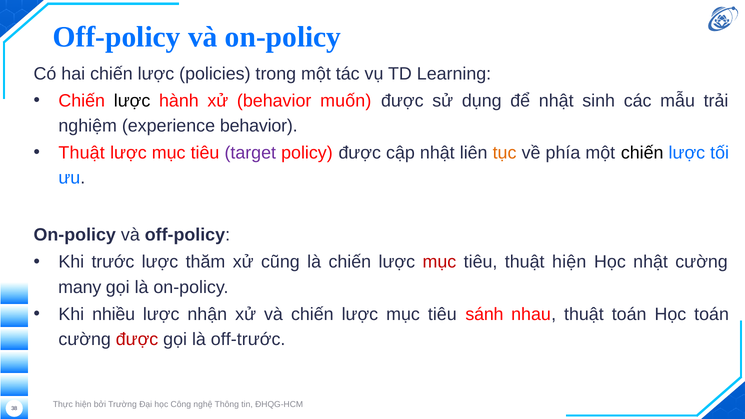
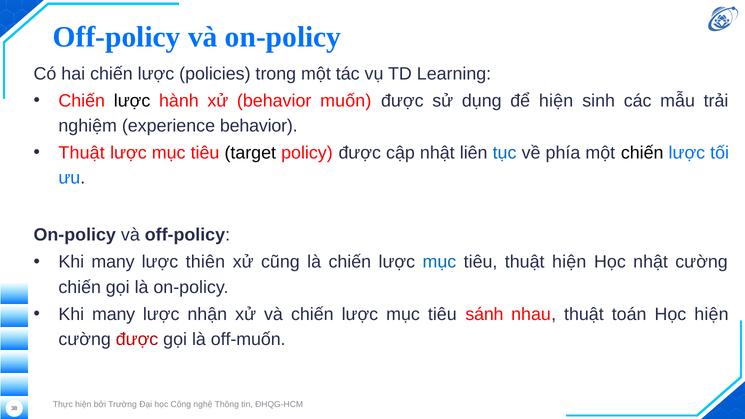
để nhật: nhật -> hiện (556, 101)
target colour: purple -> black (250, 153)
tục colour: orange -> blue (505, 153)
trước: trước -> many (113, 262)
thăm: thăm -> thiên (205, 262)
mục colour: red -> blue (439, 262)
many: many -> chiến (80, 287)
nhiều: nhiều -> many (114, 314)
Học toán: toán -> hiện (711, 314)
off-trước: off-trước -> off-muốn (248, 339)
